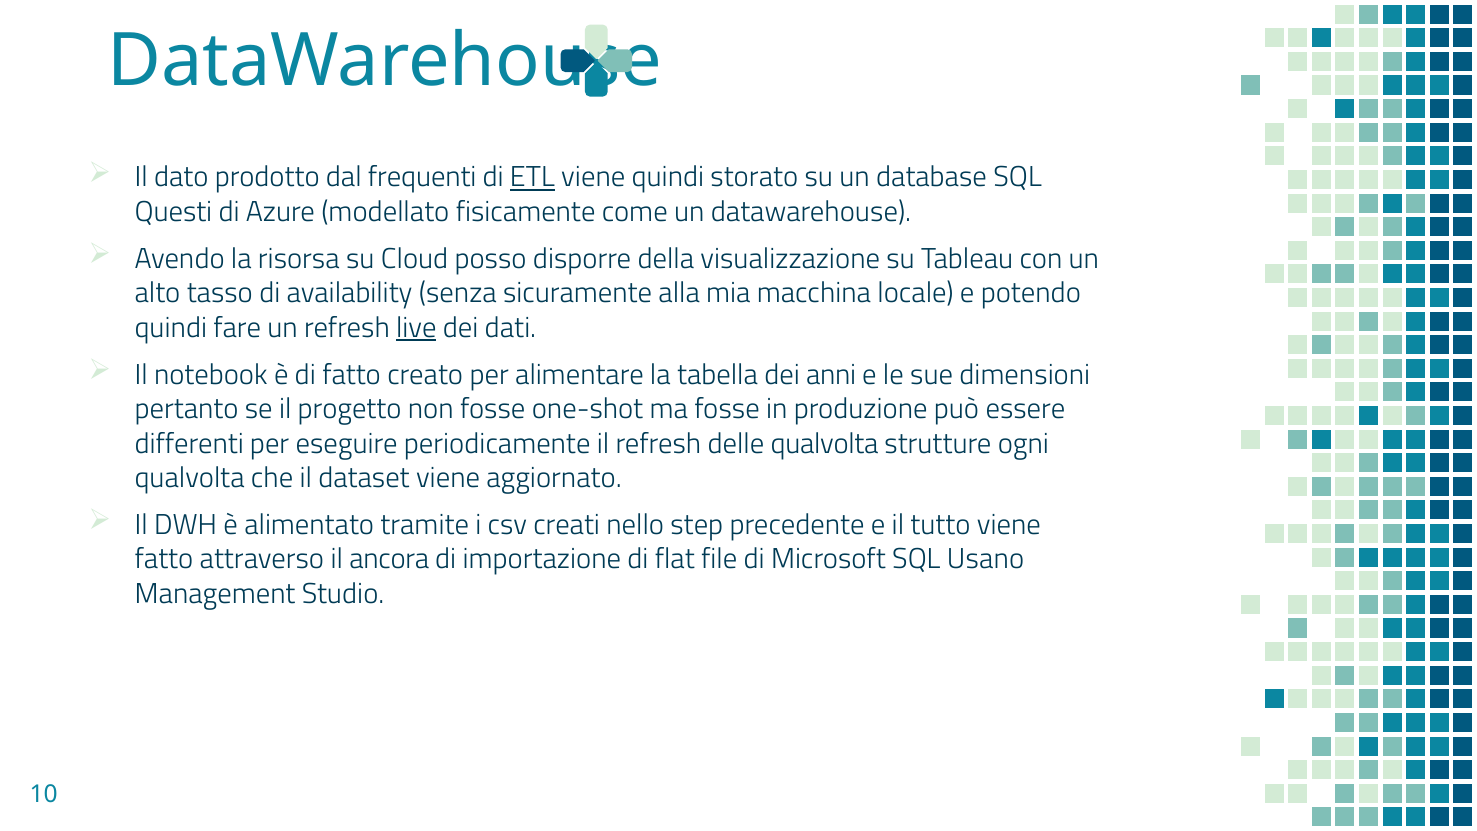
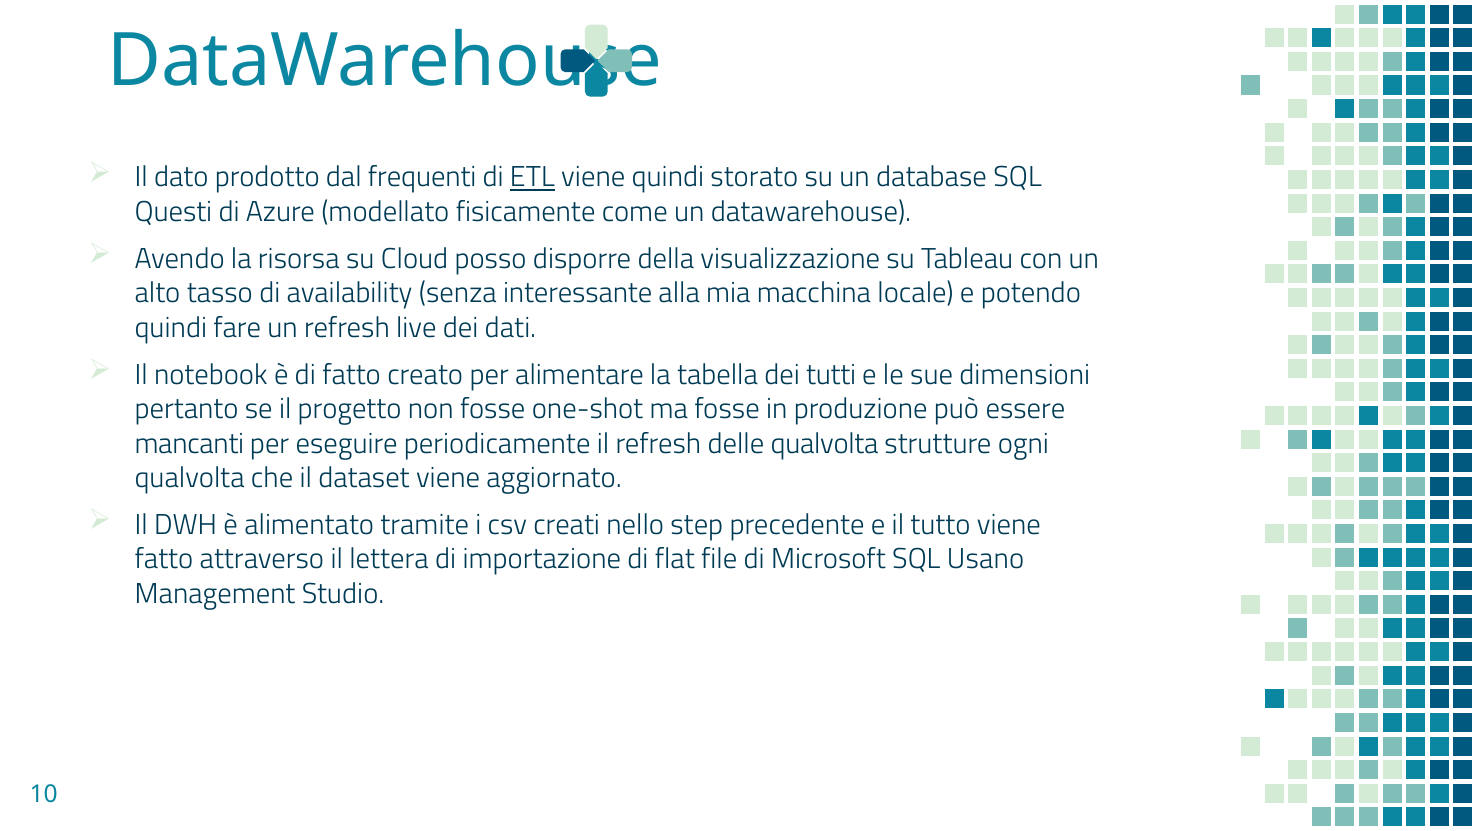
sicuramente: sicuramente -> interessante (578, 293)
live underline: present -> none (416, 328)
anni: anni -> tutti (831, 375)
differenti: differenti -> mancanti (189, 444)
ancora: ancora -> lettera (389, 559)
